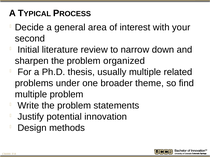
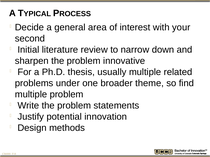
organized: organized -> innovative (124, 61)
